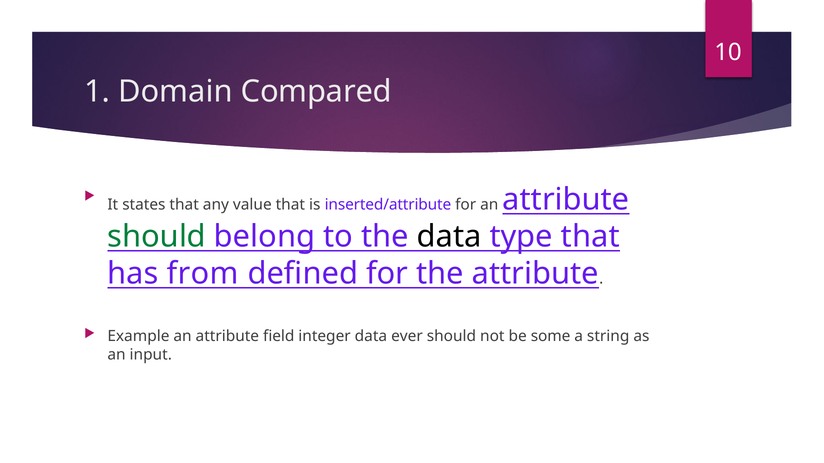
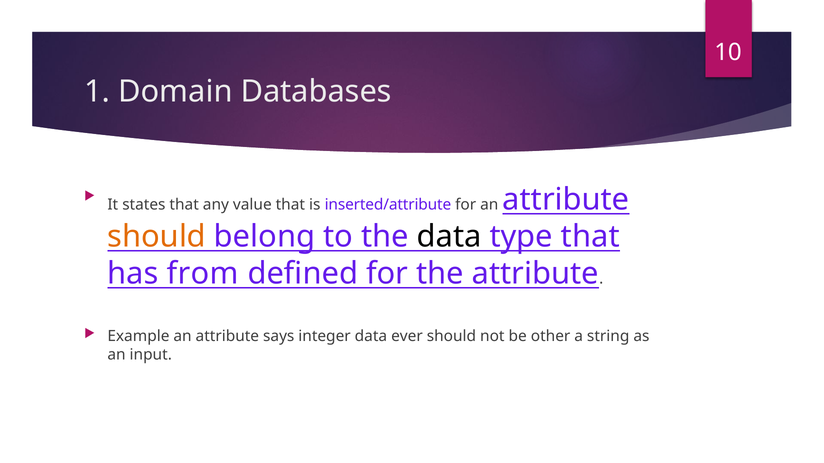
Compared: Compared -> Databases (316, 92)
should colour: green -> orange (157, 237)
field: field -> says (279, 336)
some: some -> other (551, 336)
